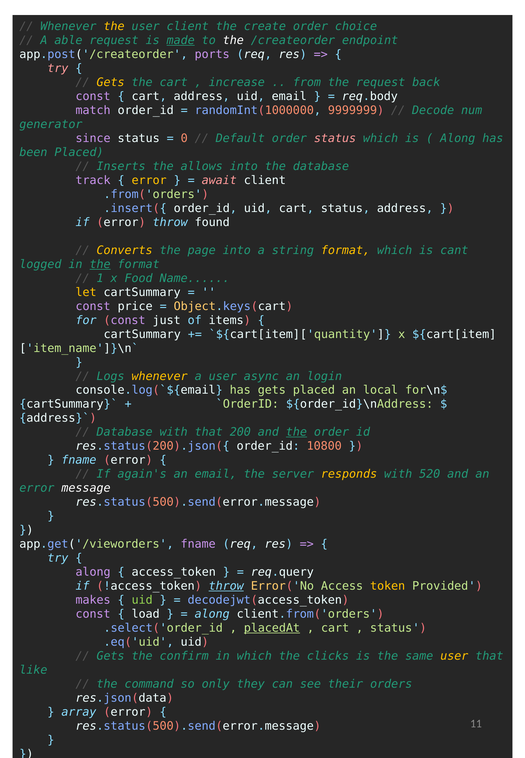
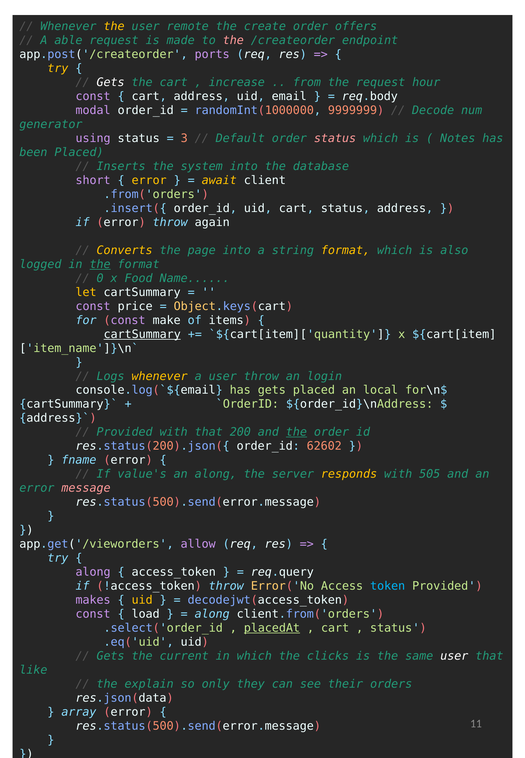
user client: client -> remote (188, 26)
choice: choice -> offers (356, 26)
made underline: present -> none (181, 40)
the colour: white -> pink (233, 40)
try colour: pink -> yellow (58, 68)
Gets colour: yellow -> white (111, 82)
back: back -> hour (426, 82)
match: match -> modal (93, 110)
since: since -> using (93, 138)
0: 0 -> 3 (184, 138)
Along: Along -> Notes (458, 138)
allows: allows -> system (202, 166)
track: track -> short (93, 180)
await colour: pink -> yellow (219, 180)
found: found -> again (212, 222)
cant: cant -> also (454, 250)
1: 1 -> 0 (100, 278)
just: just -> make (167, 320)
cartSummary underline: none -> present (142, 334)
user async: async -> throw (261, 376)
Database: Database -> Provided (125, 432)
10800: 10800 -> 62602 (324, 446)
again's: again's -> value's (142, 474)
an email: email -> along (216, 474)
520: 520 -> 505 (430, 474)
message colour: white -> pink (86, 488)
app.get('/vieworders fname: fname -> allow (198, 544)
throw underline: present -> none (226, 586)
token colour: yellow -> light blue (388, 586)
uid colour: light green -> yellow (142, 600)
confirm: confirm -> current (184, 656)
user colour: yellow -> white (454, 656)
command: command -> explain (149, 684)
